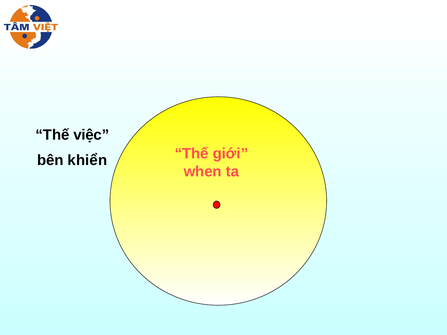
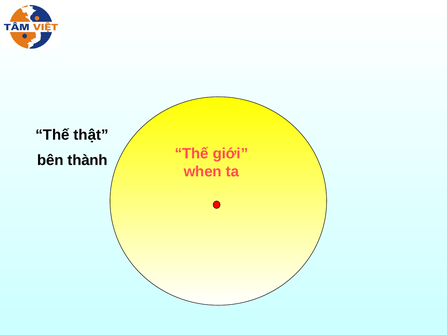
việc: việc -> thật (91, 135)
khiển: khiển -> thành (88, 160)
